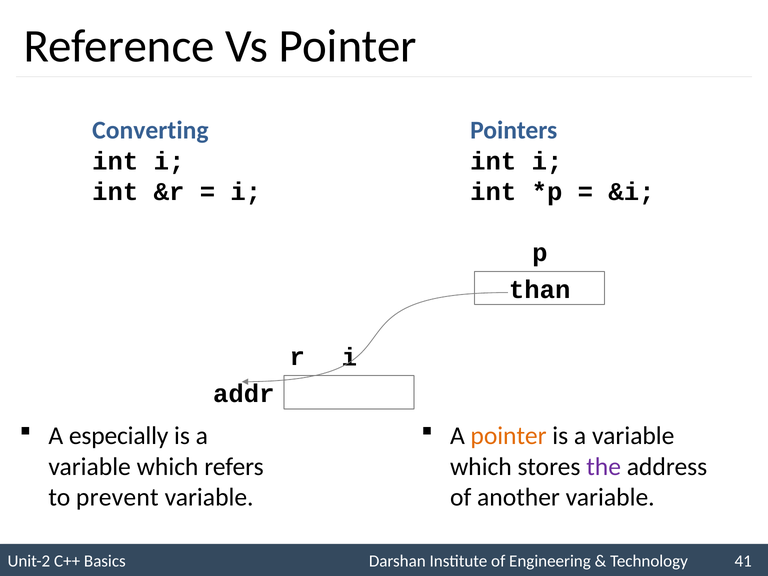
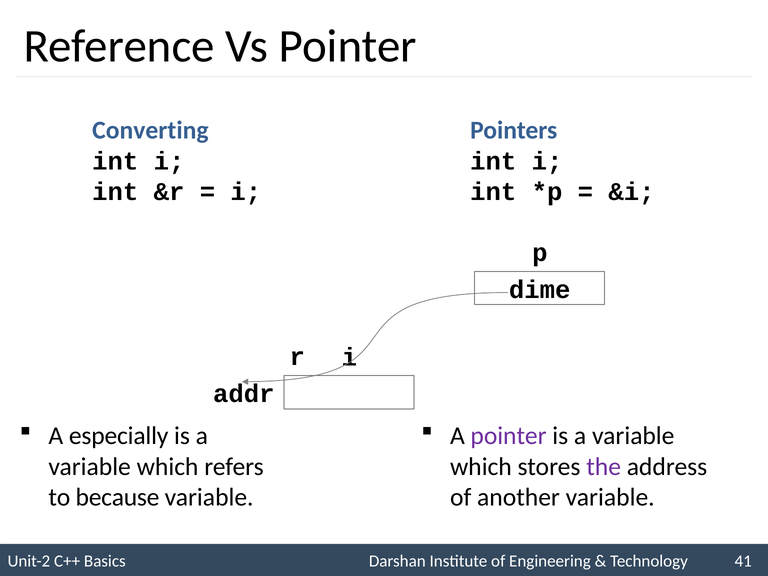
than: than -> dime (540, 290)
pointer colour: orange -> purple (509, 436)
prevent: prevent -> because (118, 497)
